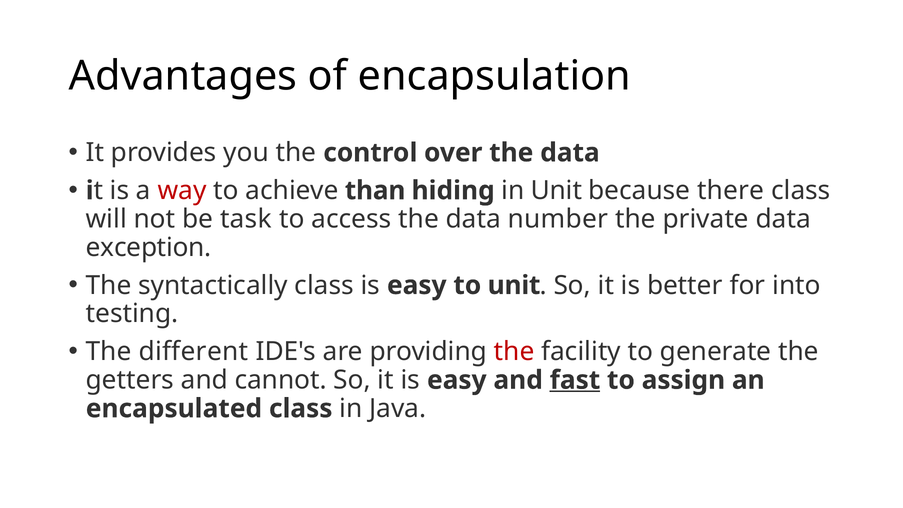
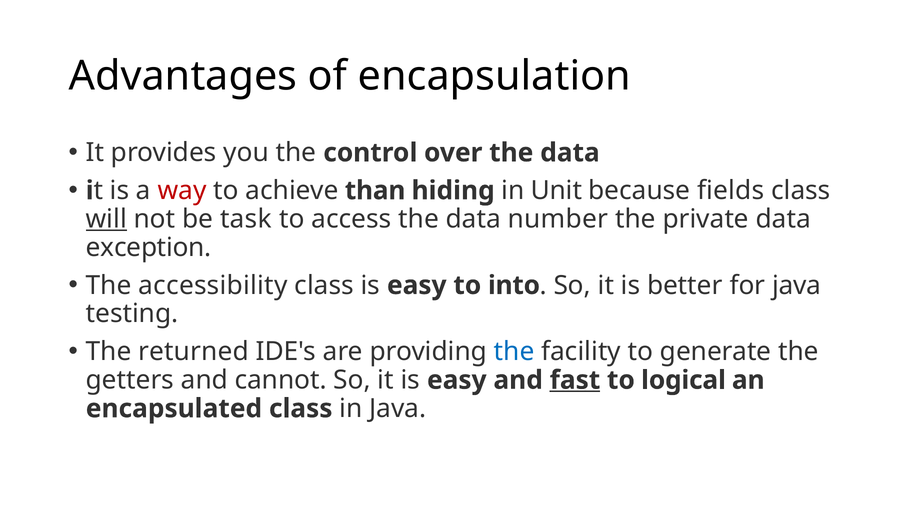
there: there -> fields (731, 191)
will underline: none -> present (106, 219)
syntactically: syntactically -> accessibility (213, 285)
to unit: unit -> into (514, 285)
for into: into -> java (797, 285)
different: different -> returned (194, 352)
the colour: red -> blue (514, 352)
assign: assign -> logical (683, 380)
